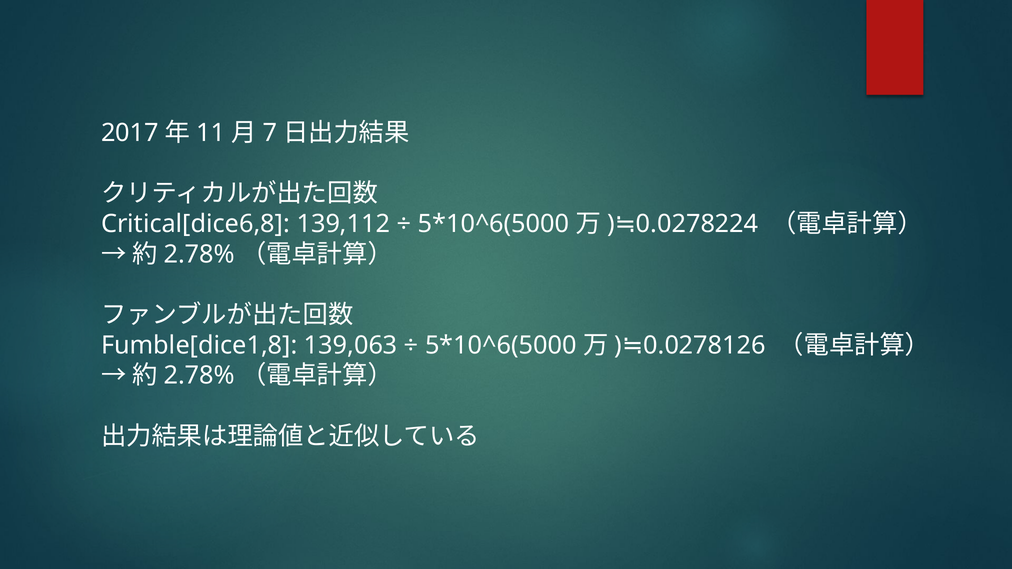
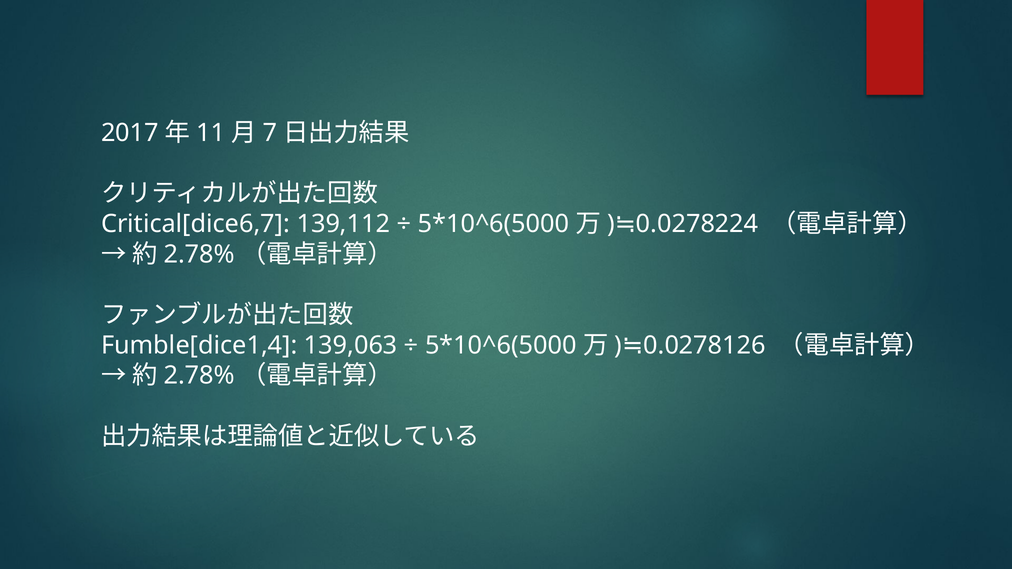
Critical[dice6,8: Critical[dice6,8 -> Critical[dice6,7 (196, 224)
Fumble[dice1,8: Fumble[dice1,8 -> Fumble[dice1,4 (199, 345)
